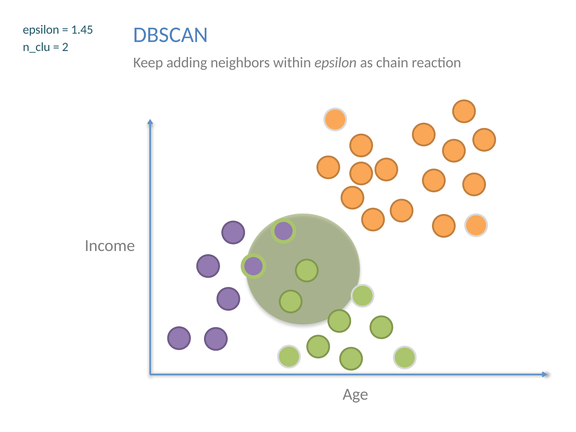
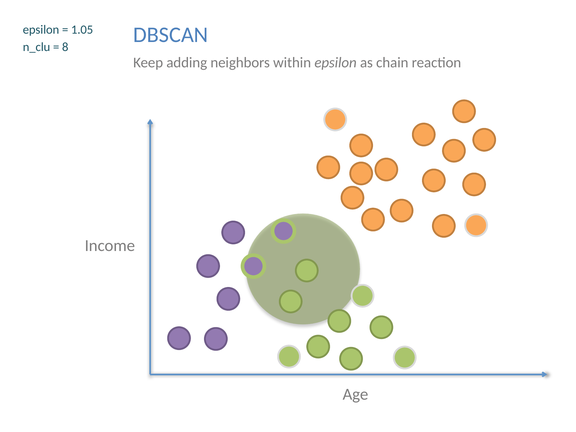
1.45: 1.45 -> 1.05 (82, 30)
2: 2 -> 8 (65, 47)
